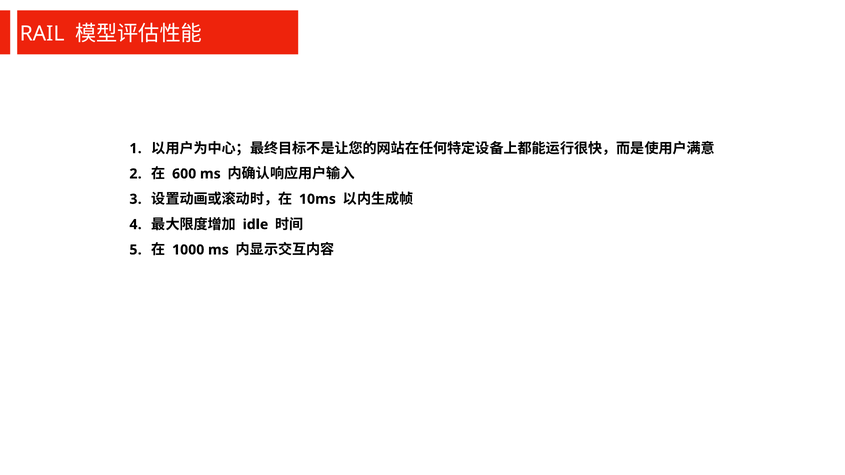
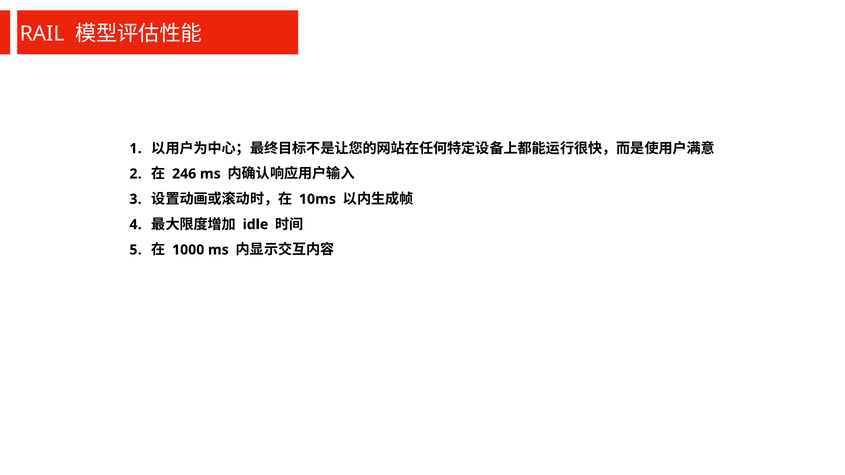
600: 600 -> 246 (184, 174)
